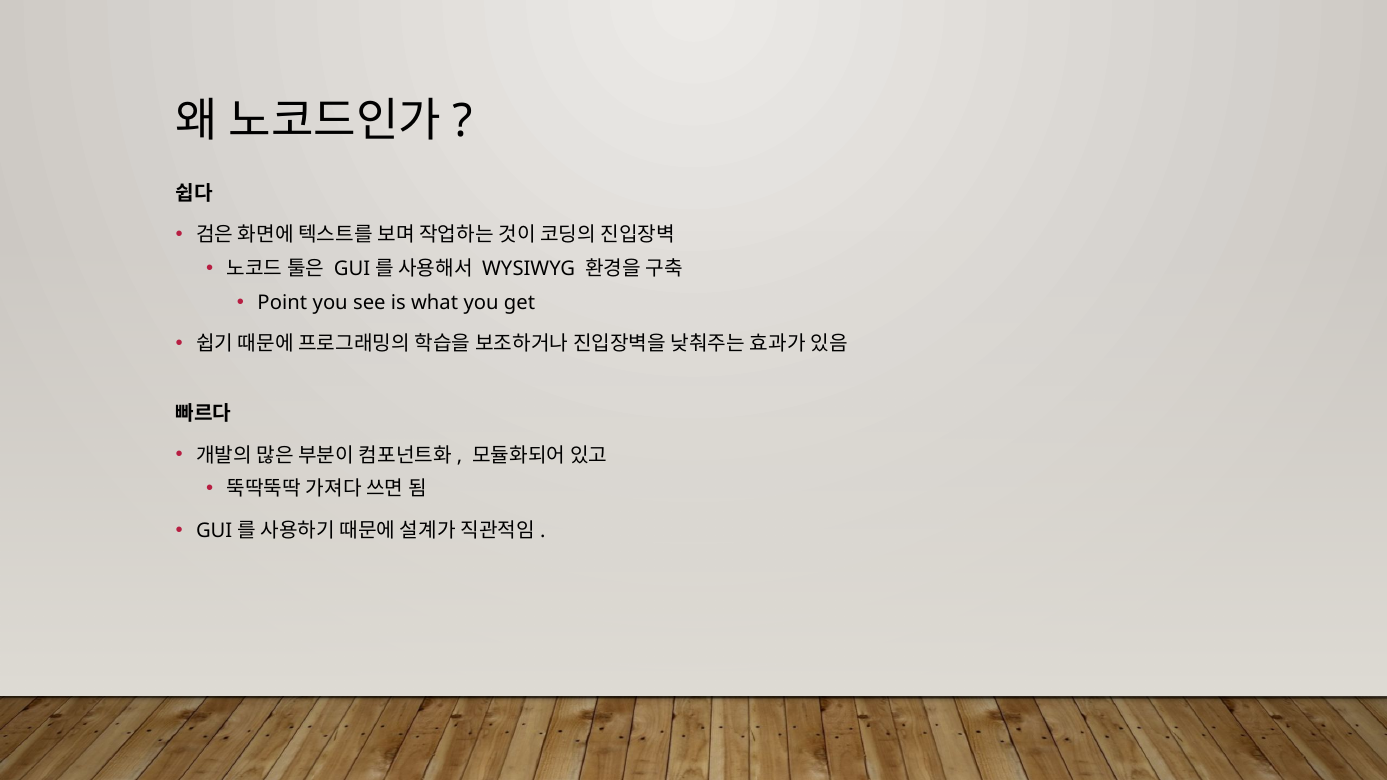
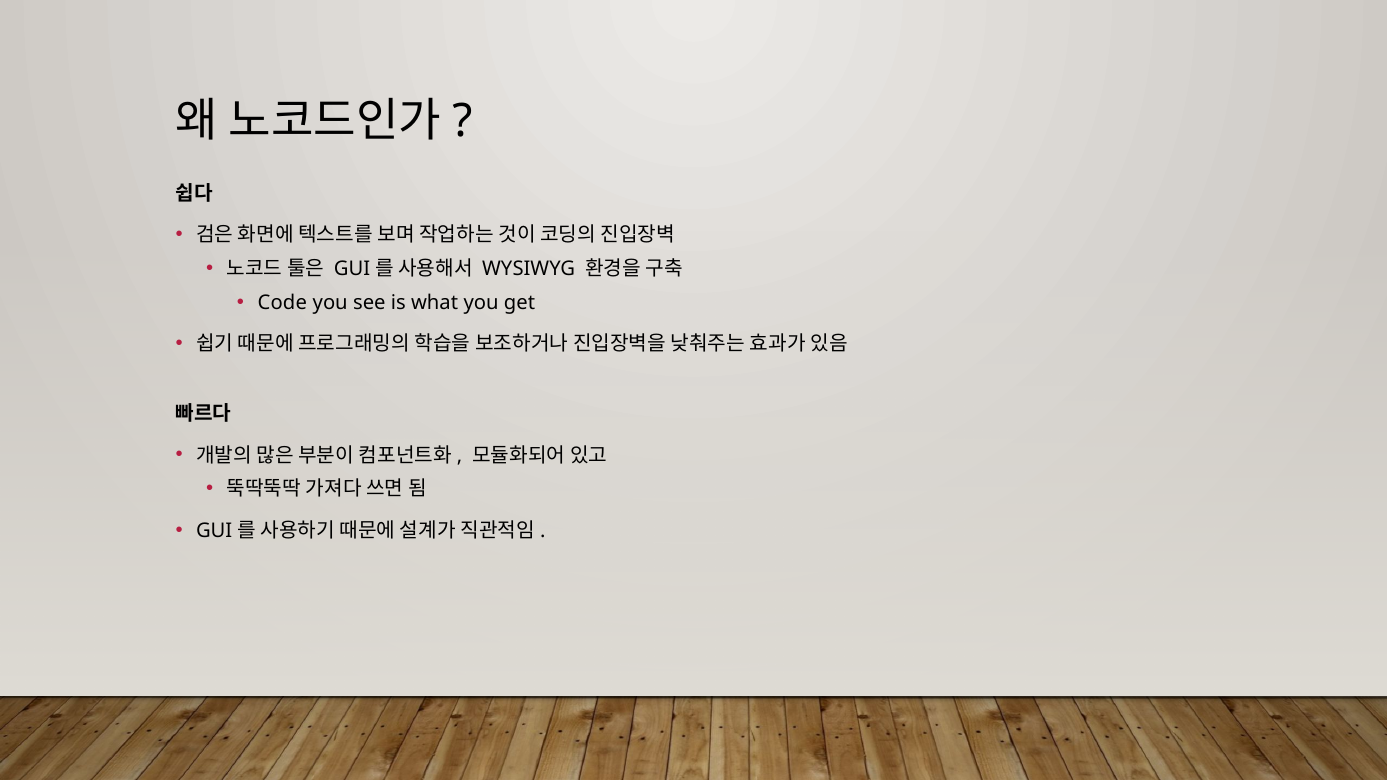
Point: Point -> Code (282, 303)
